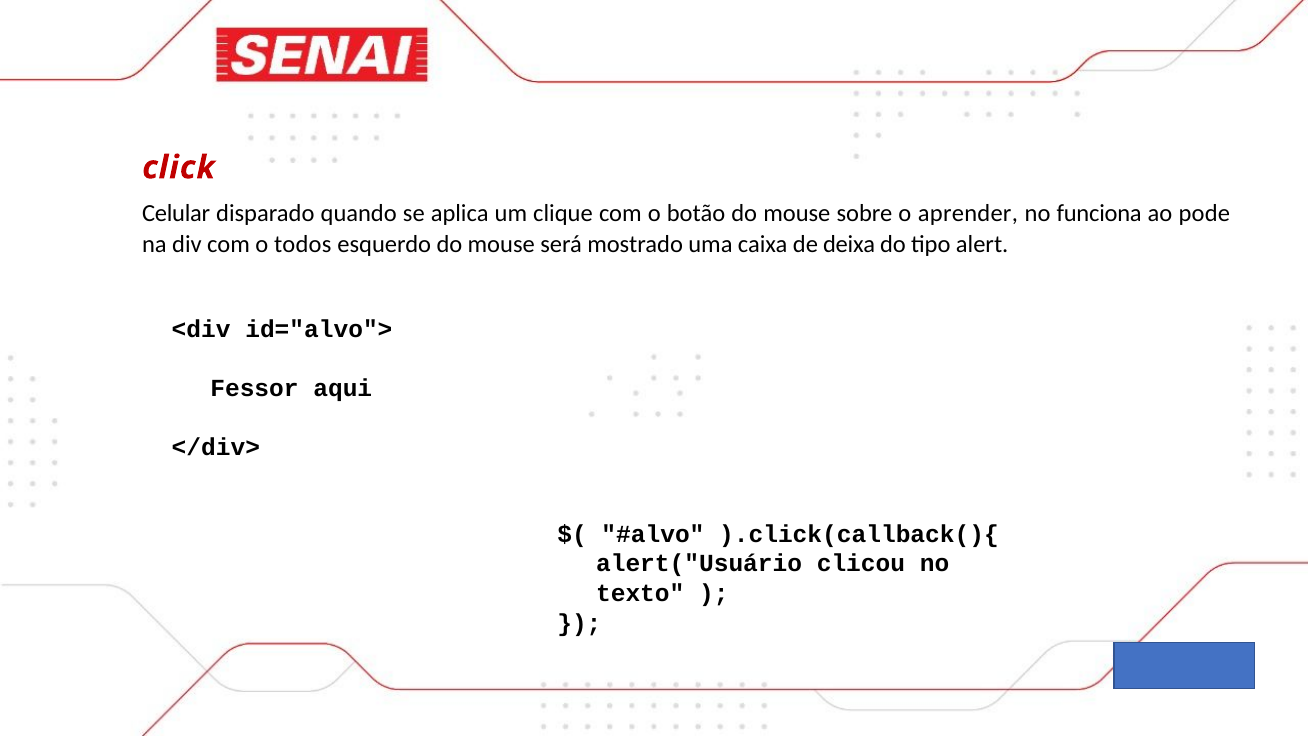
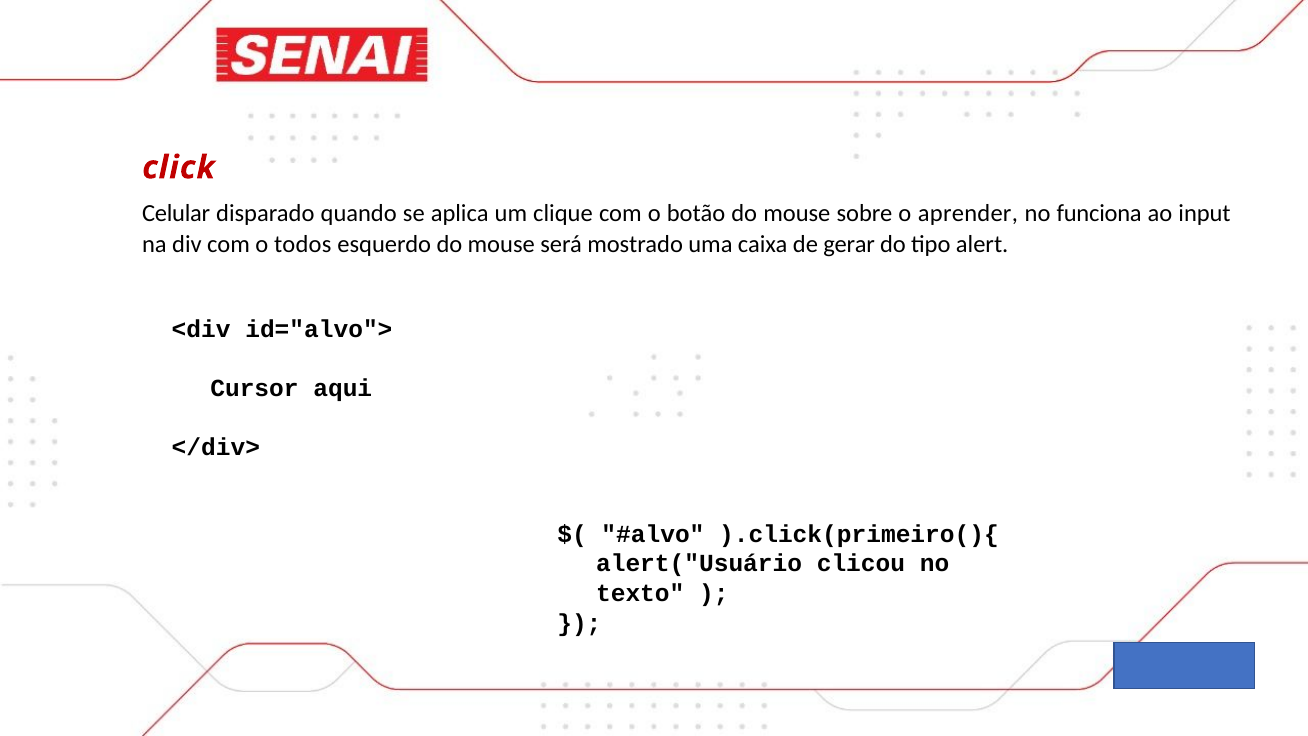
pode: pode -> input (1205, 213)
deixa: deixa -> gerar (849, 245)
Fessor: Fessor -> Cursor (254, 389)
).click(callback(){: ).click(callback(){ -> ).click(primeiro(){ (859, 534)
